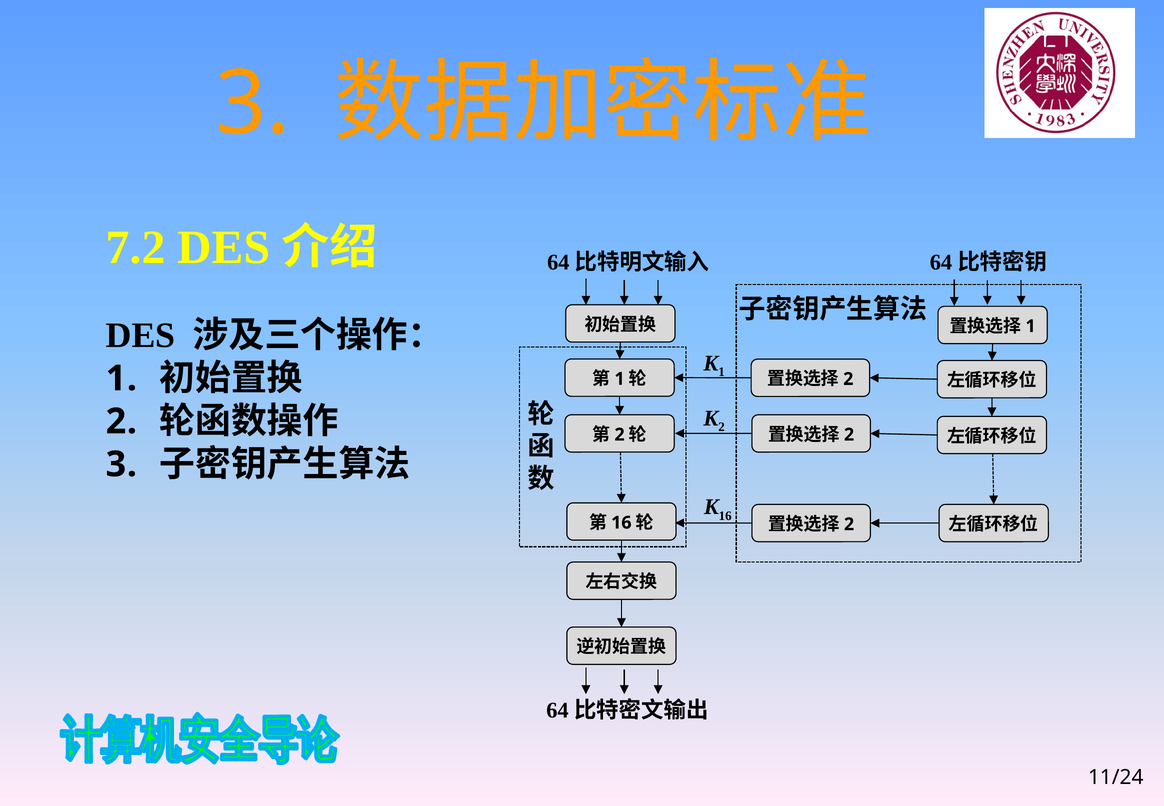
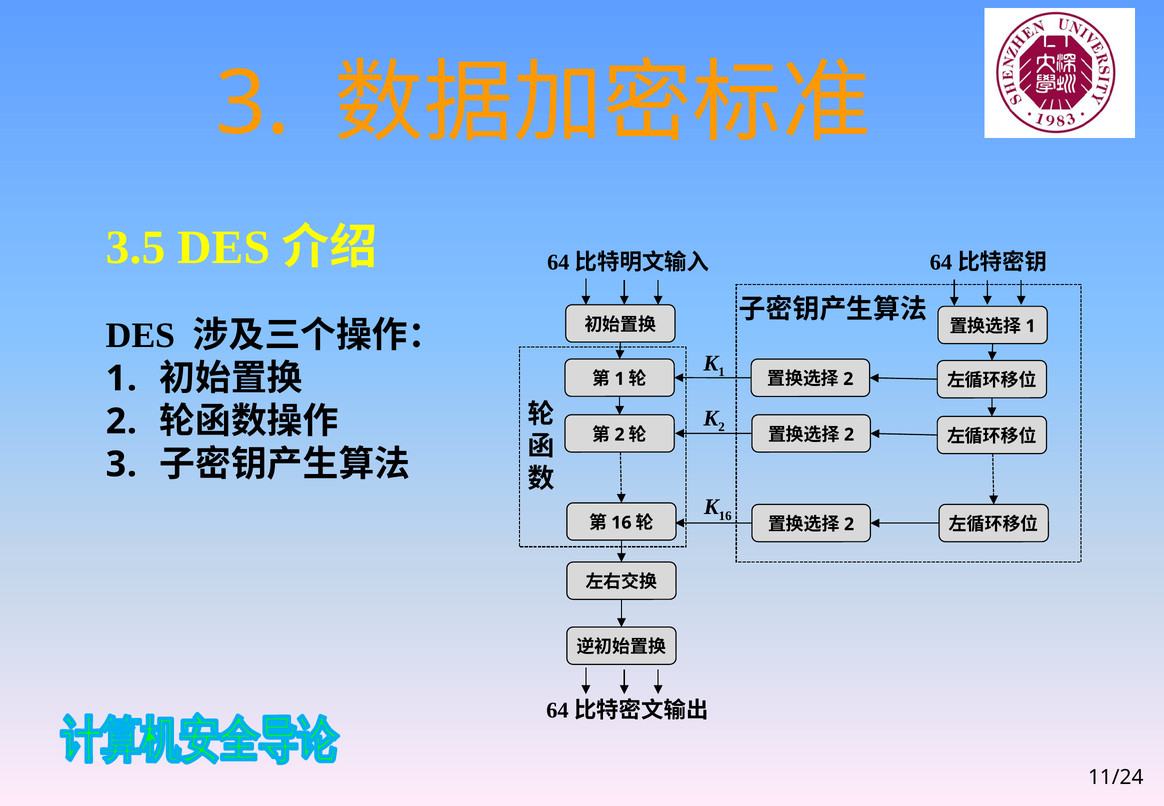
7.2: 7.2 -> 3.5 (136, 247)
